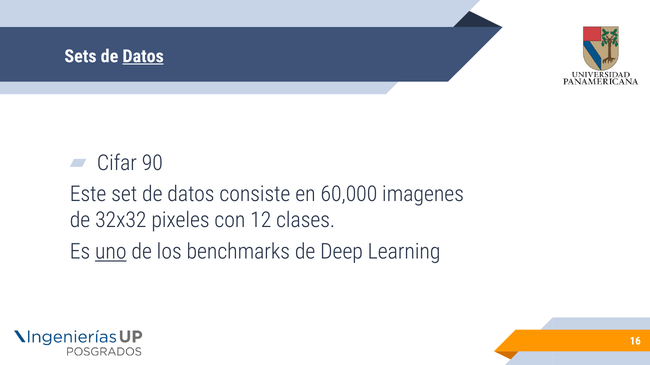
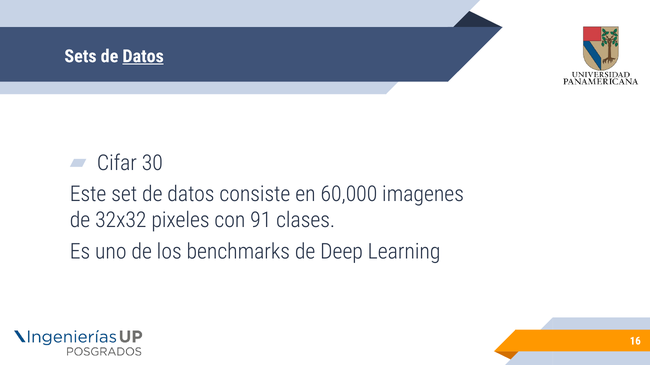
90: 90 -> 30 (152, 163)
12: 12 -> 91 (261, 221)
uno underline: present -> none (111, 252)
